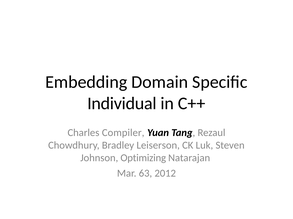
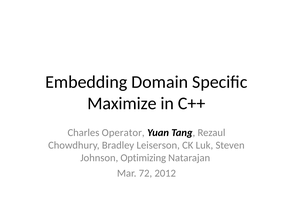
Individual: Individual -> Maximize (122, 104)
Compiler: Compiler -> Operator (123, 133)
63: 63 -> 72 (145, 174)
